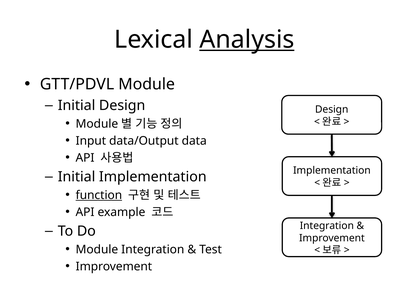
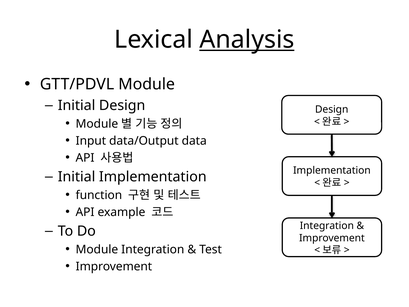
function underline: present -> none (99, 195)
